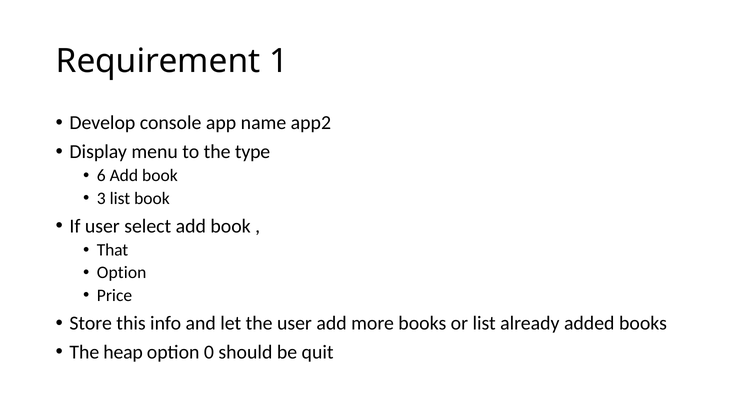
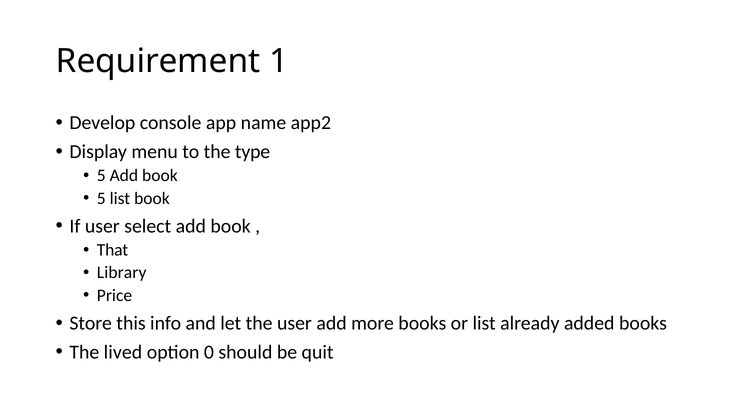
6: 6 -> 5 (101, 176)
3: 3 -> 5 (101, 198)
Option: Option -> Library (122, 273)
heap: heap -> lived (123, 352)
